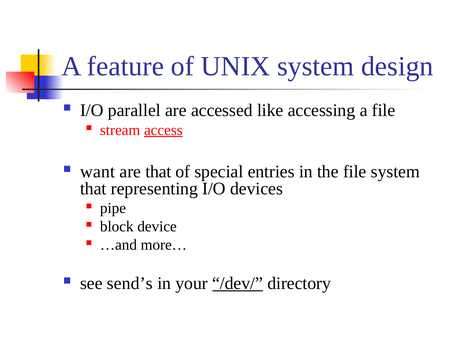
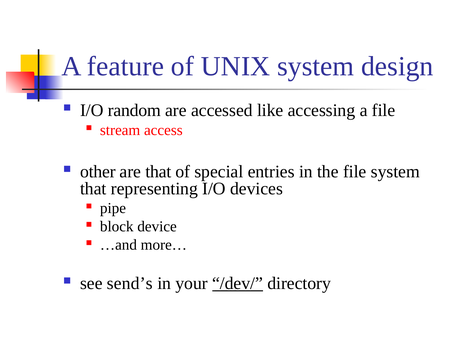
parallel: parallel -> random (134, 110)
access underline: present -> none (163, 130)
want: want -> other (98, 171)
